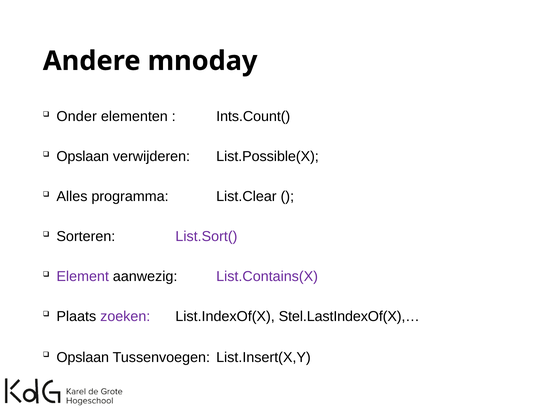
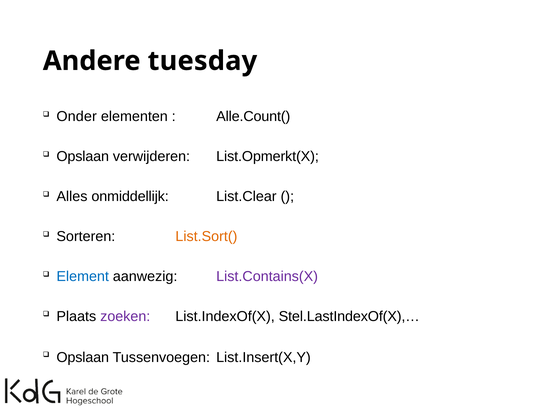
mnoday: mnoday -> tuesday (202, 61)
Ints.Count(: Ints.Count( -> Alle.Count( (253, 117)
List.Possible(X: List.Possible(X -> List.Opmerkt(X (268, 156)
programma: programma -> onmiddellijk (130, 196)
List.Sort( colour: purple -> orange (206, 236)
Element colour: purple -> blue (83, 276)
